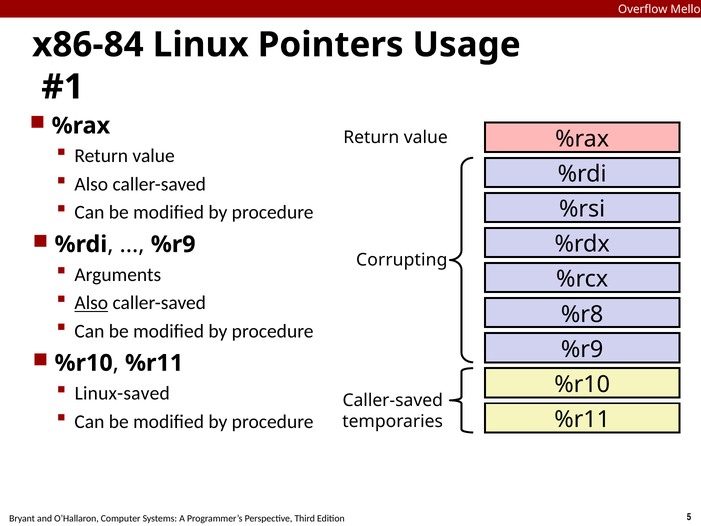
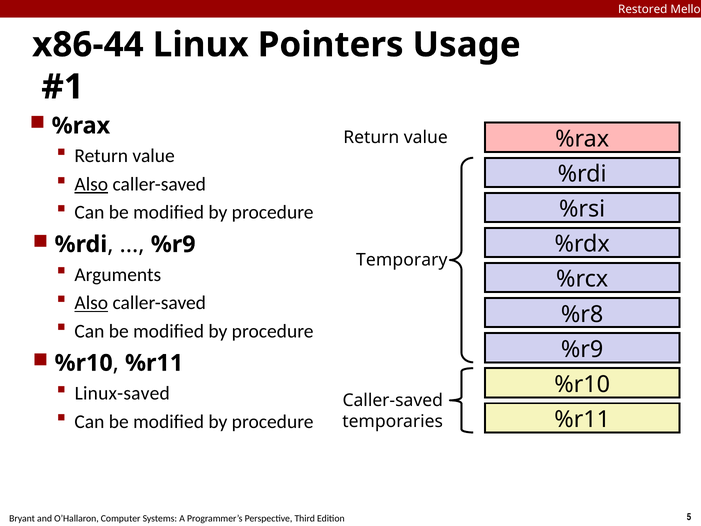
Overflow: Overflow -> Restored (643, 10)
x86-84: x86-84 -> x86-44 (88, 45)
Also underline: none -> present (91, 184)
Corrupting: Corrupting -> Temporary (402, 260)
